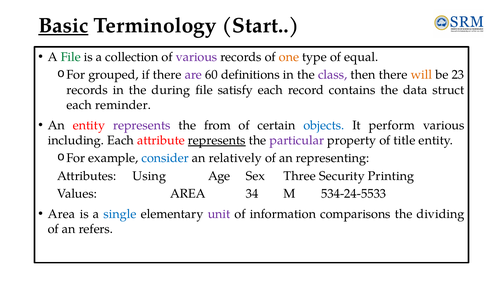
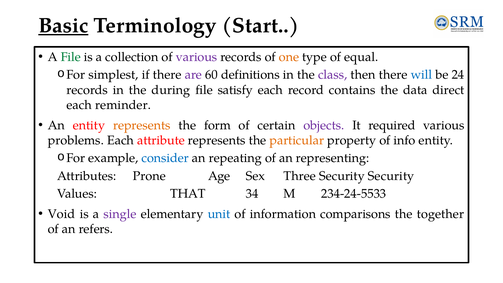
grouped: grouped -> simplest (113, 75)
will colour: orange -> blue (421, 75)
23: 23 -> 24 (458, 75)
struct: struct -> direct (448, 90)
represents colour: purple -> orange (142, 125)
from: from -> form (217, 125)
objects colour: blue -> purple (324, 125)
perform: perform -> required (392, 125)
including: including -> problems (76, 140)
represents underline: present -> none (217, 140)
particular colour: purple -> orange (297, 140)
title: title -> info (405, 140)
relatively: relatively -> repeating (235, 158)
Using: Using -> Prone (149, 176)
Security Printing: Printing -> Security (391, 176)
Values AREA: AREA -> THAT (188, 194)
534-24-5533: 534-24-5533 -> 234-24-5533 (354, 194)
Area: Area -> Void (62, 214)
single colour: blue -> purple (120, 214)
unit colour: purple -> blue (219, 214)
dividing: dividing -> together (440, 214)
